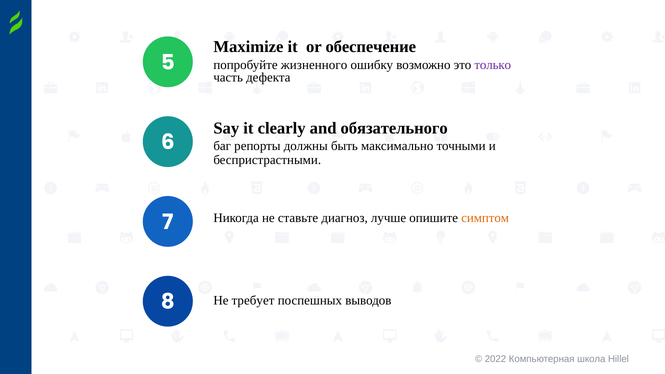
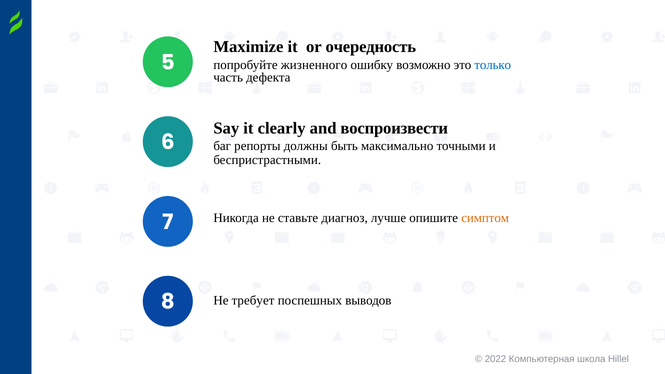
обеспечение: обеспечение -> очередность (371, 47)
только colour: purple -> blue (493, 65)
обязательного: обязательного -> воспроизвести (394, 128)
